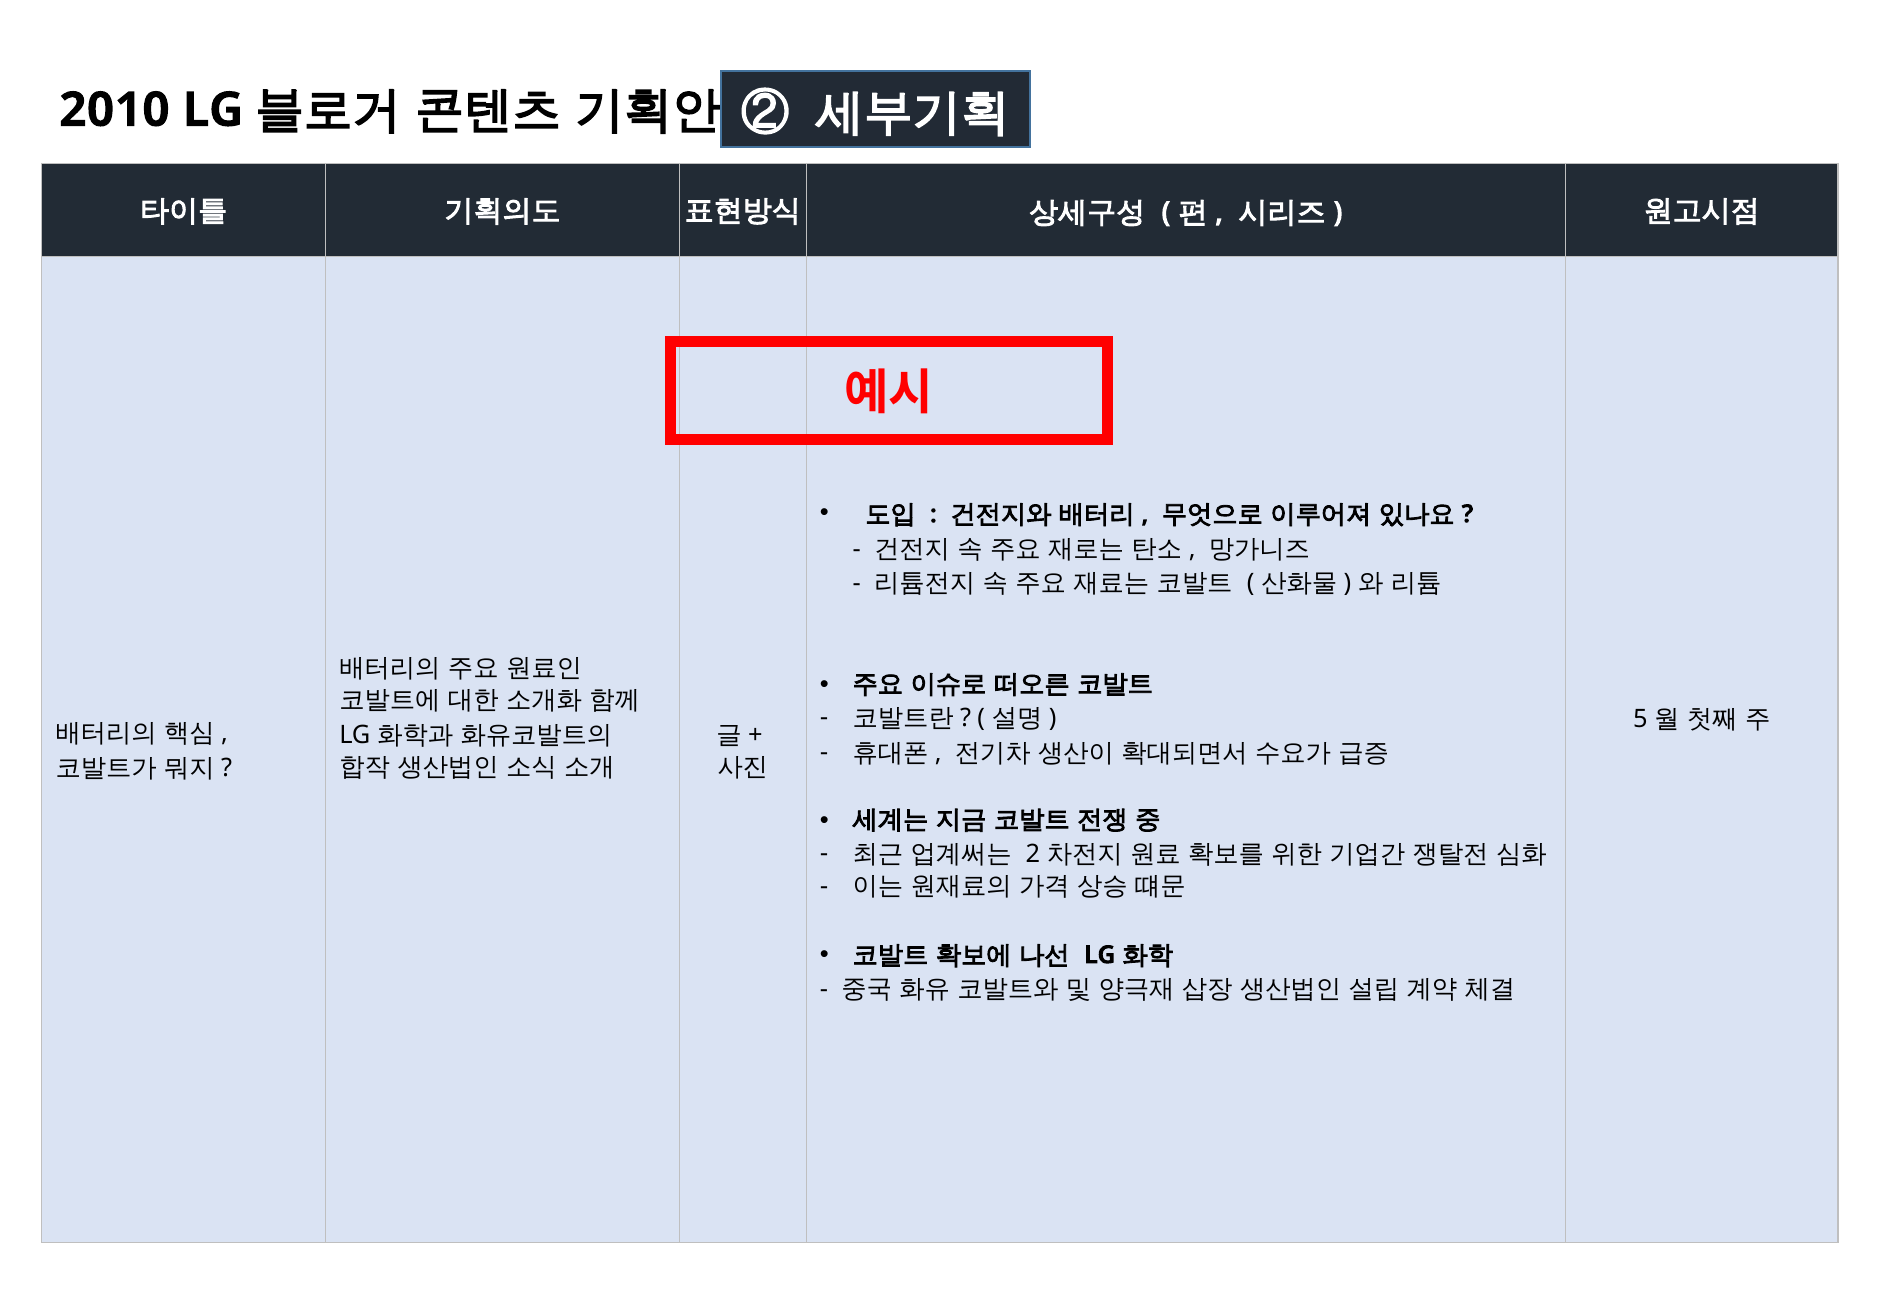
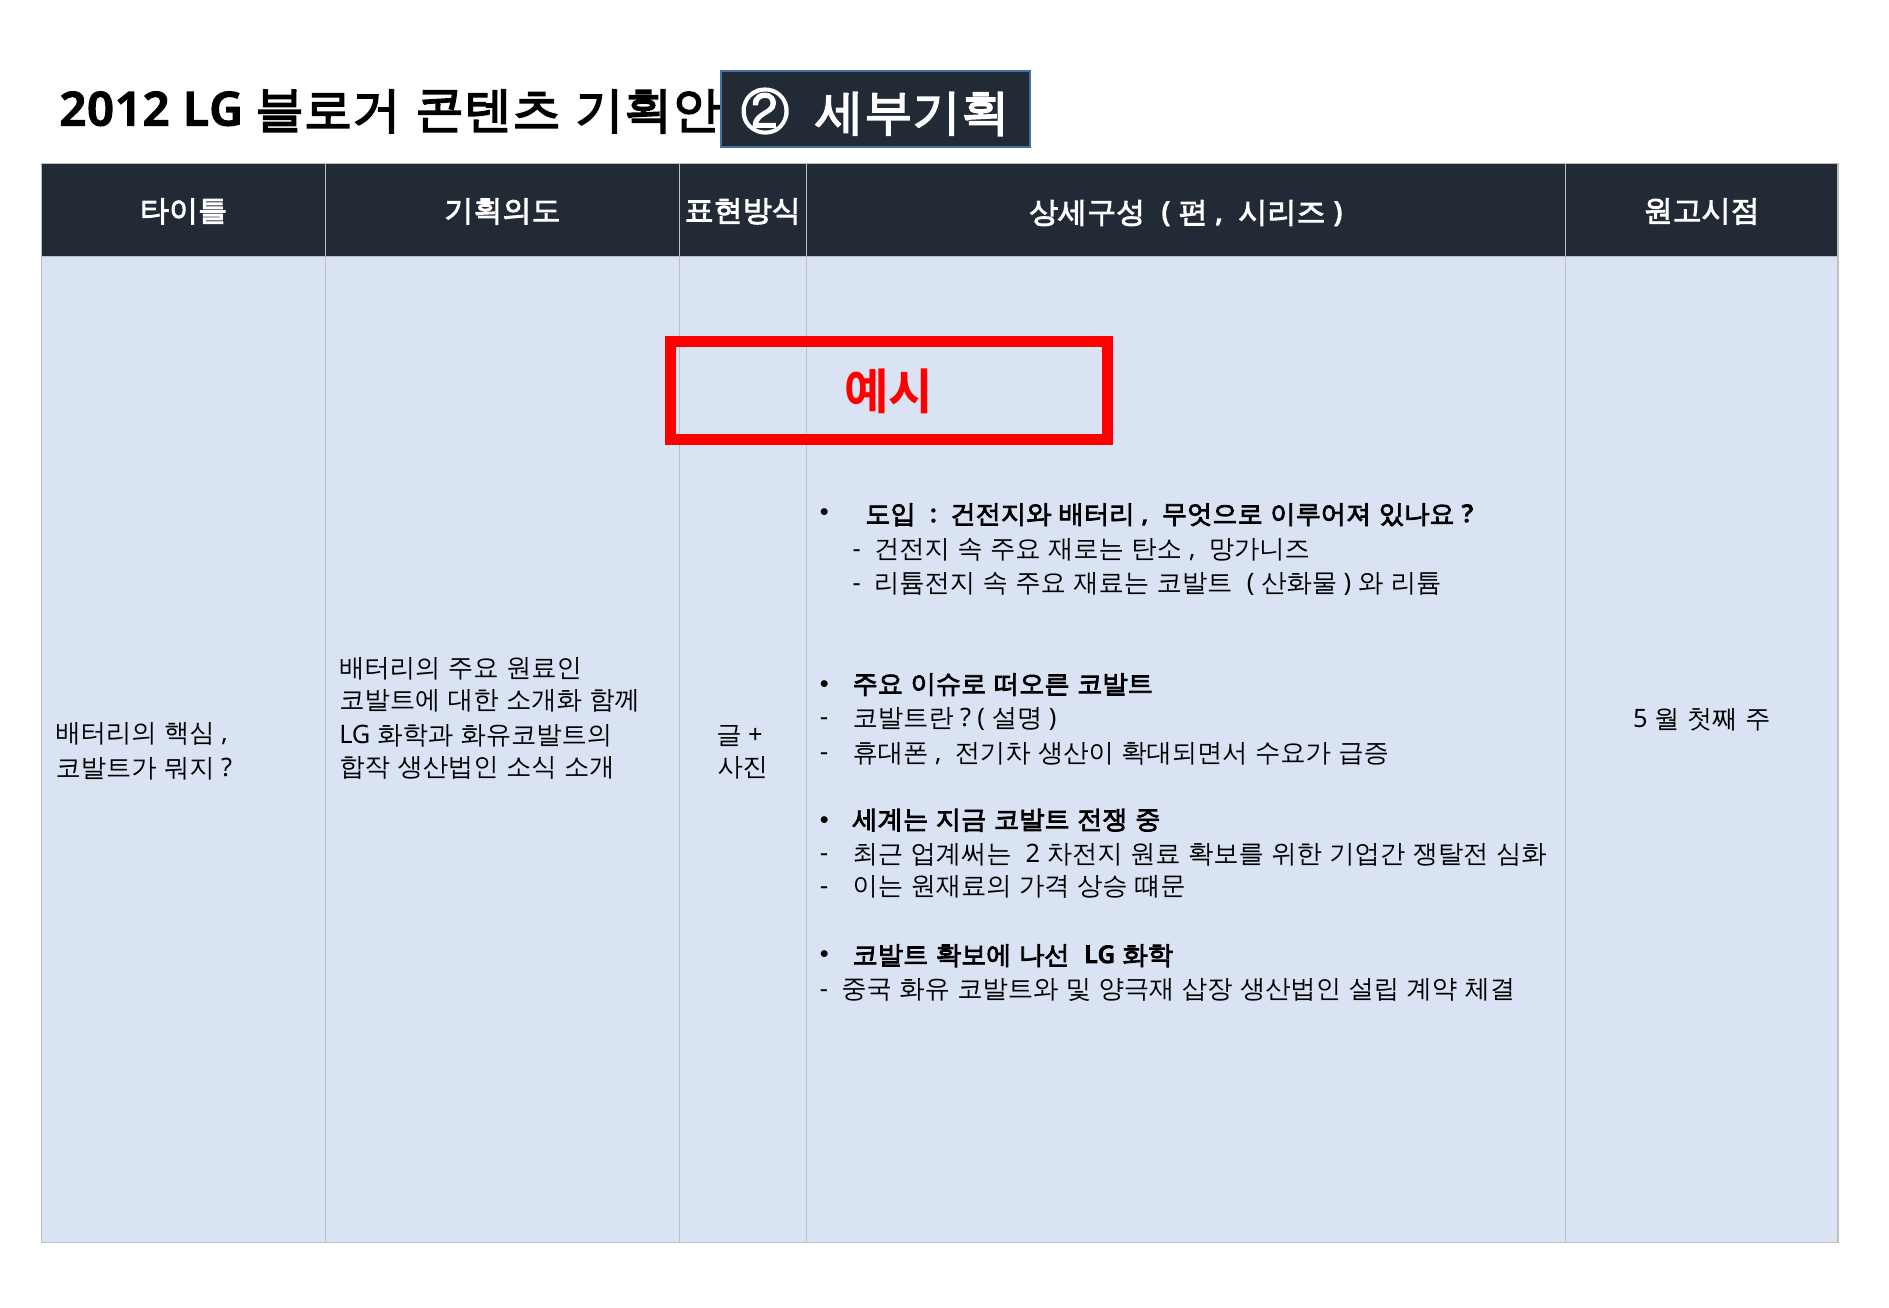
2010: 2010 -> 2012 (114, 110)
